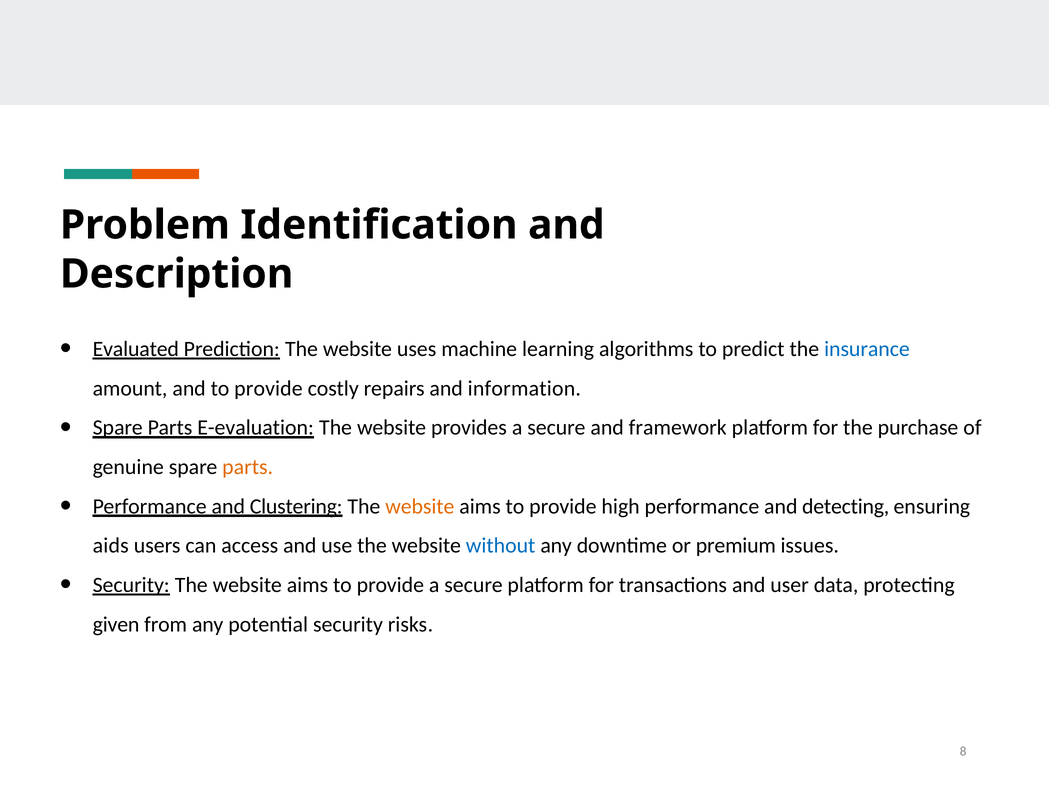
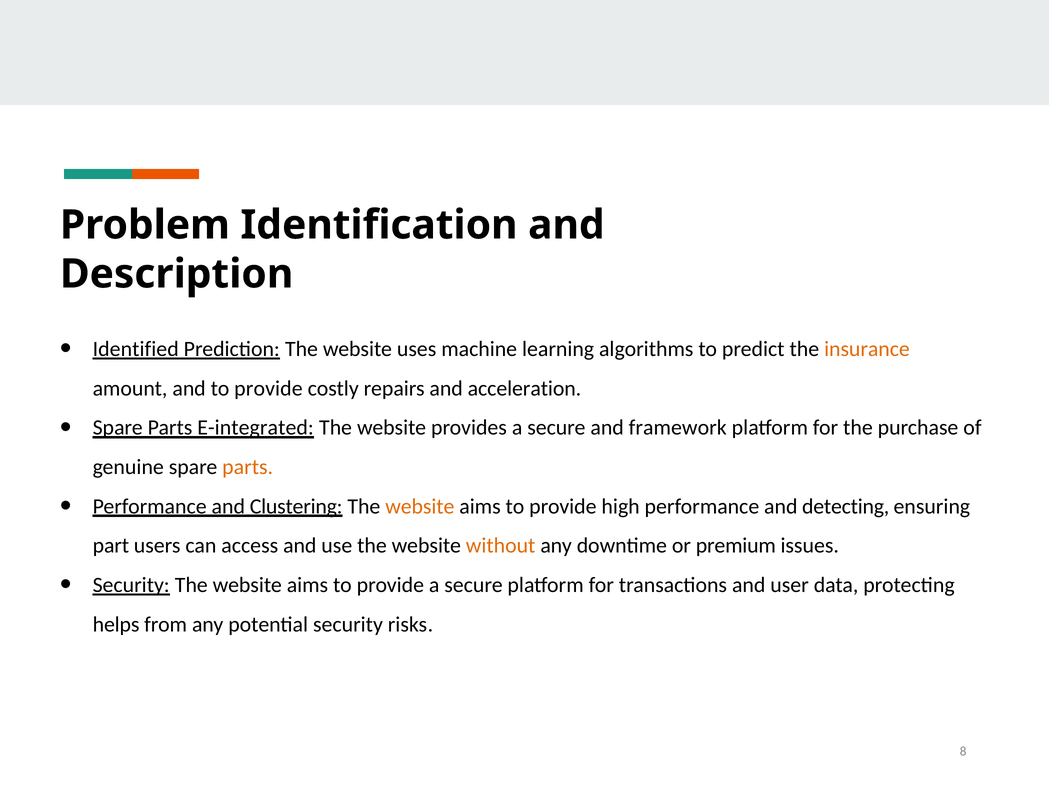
Evaluated: Evaluated -> Identified (136, 349)
insurance colour: blue -> orange (867, 349)
information: information -> acceleration (524, 388)
E-evaluation: E-evaluation -> E-integrated (256, 428)
aids: aids -> part (111, 546)
without colour: blue -> orange (501, 546)
given: given -> helps (116, 624)
